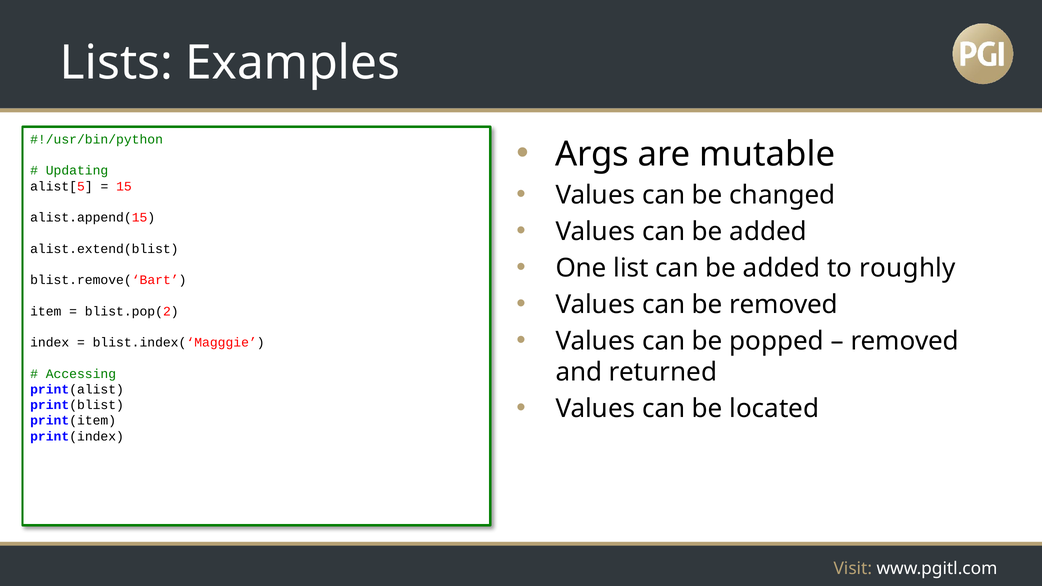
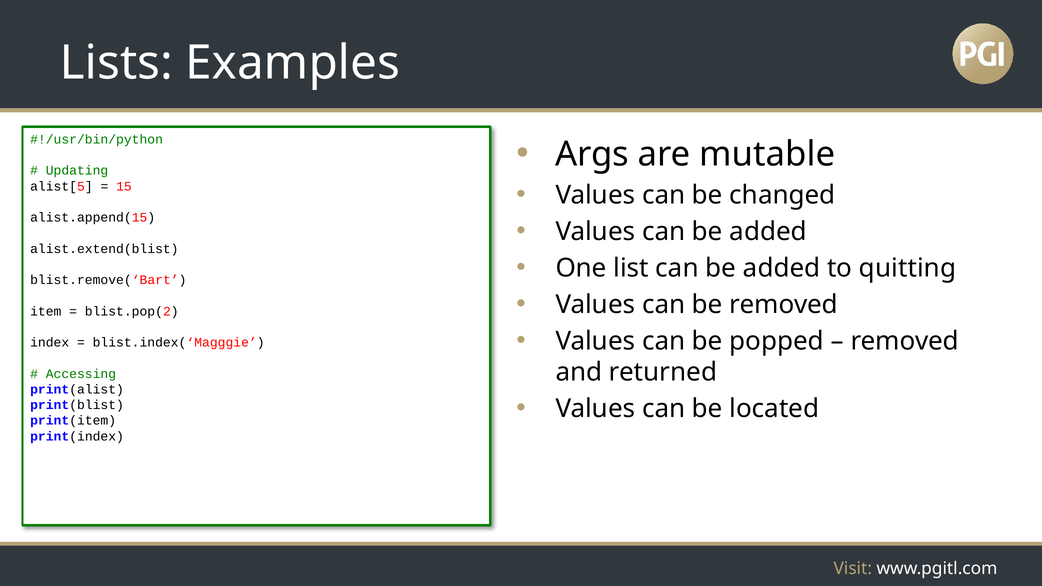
roughly: roughly -> quitting (908, 268)
